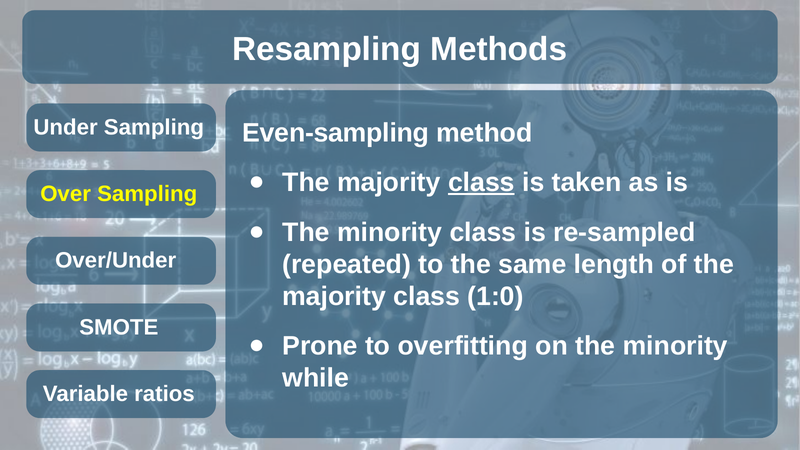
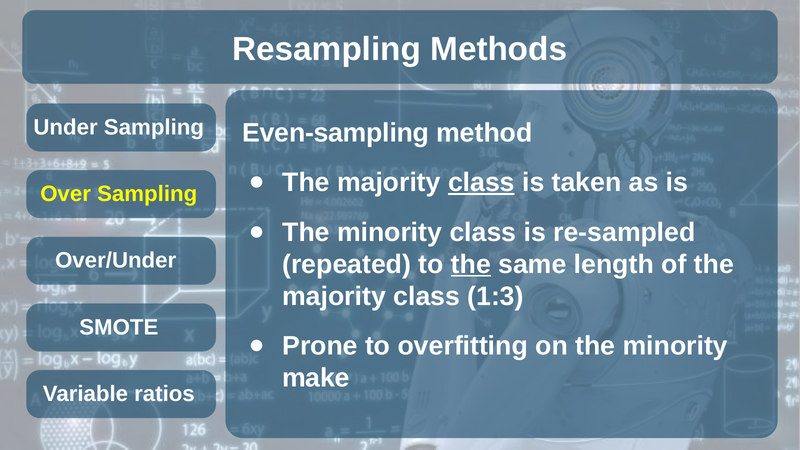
the underline: none -> present (471, 264)
1:0: 1:0 -> 1:3 (496, 296)
while: while -> make (316, 378)
